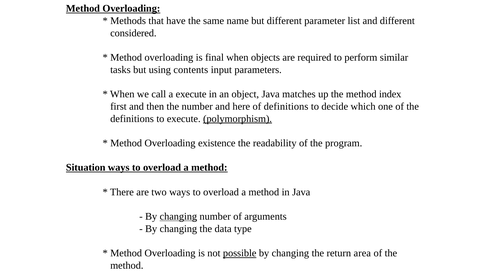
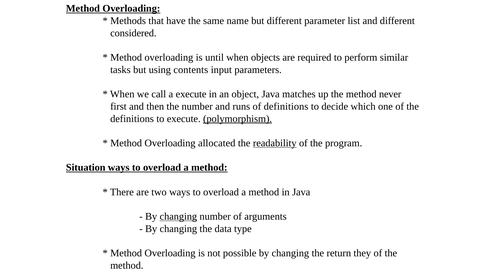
final: final -> until (215, 58)
index: index -> never (390, 94)
here: here -> runs (241, 106)
existence: existence -> allocated (217, 143)
readability underline: none -> present (275, 143)
possible underline: present -> none (240, 253)
area: area -> they (362, 253)
